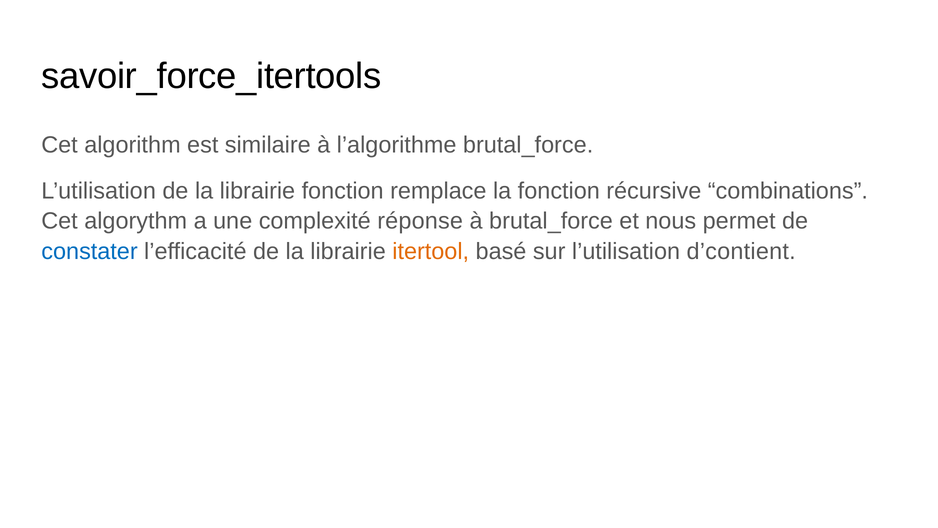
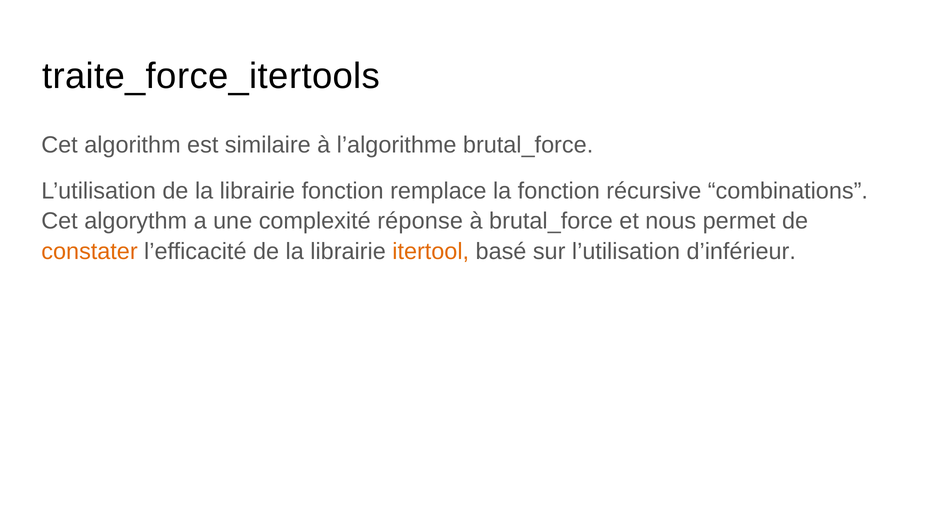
savoir_force_itertools: savoir_force_itertools -> traite_force_itertools (211, 76)
constater colour: blue -> orange (90, 251)
d’contient: d’contient -> d’inférieur (741, 251)
